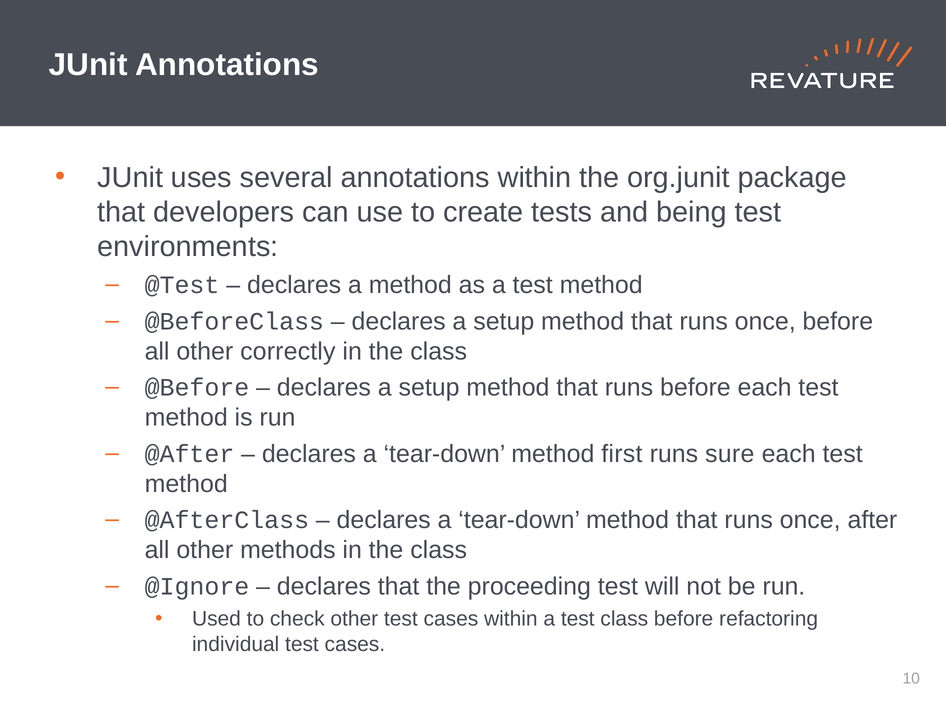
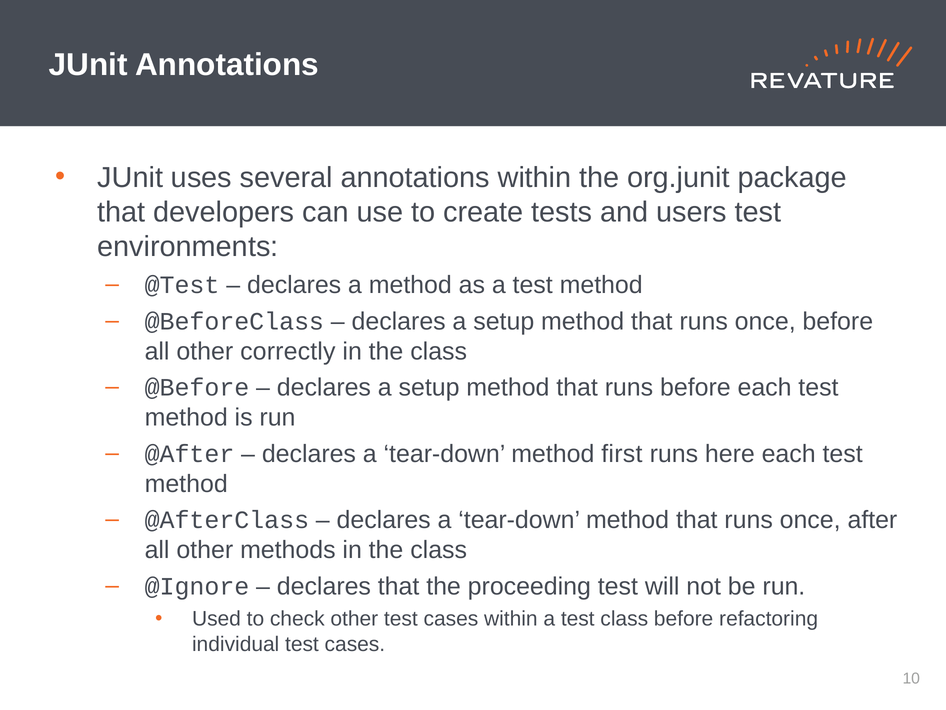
being: being -> users (691, 212)
sure: sure -> here (730, 454)
